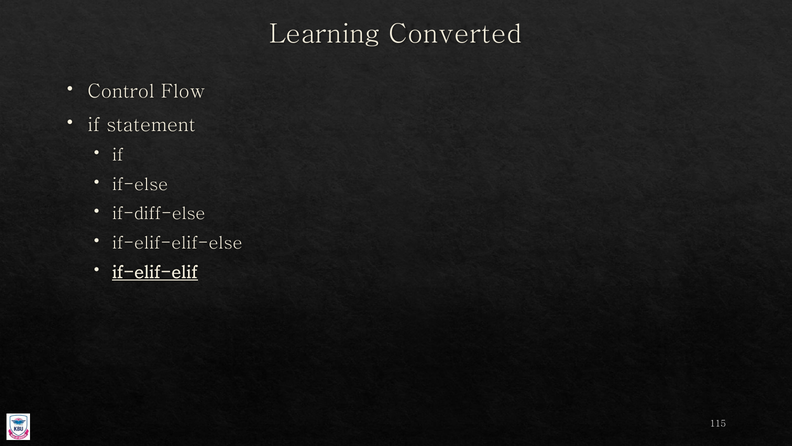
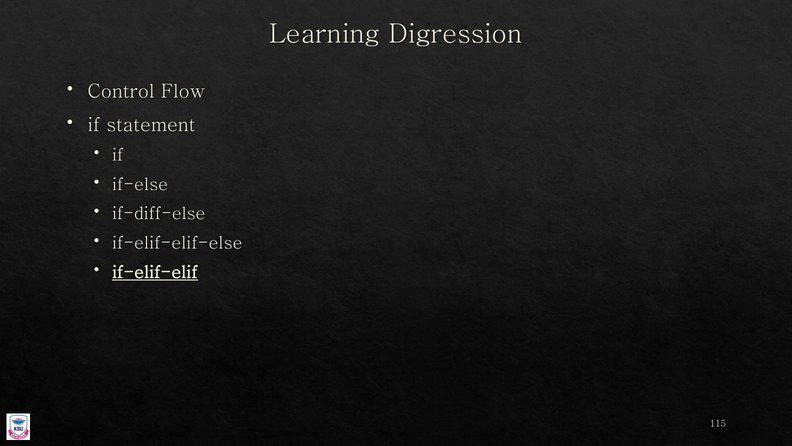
Converted: Converted -> Digression (456, 34)
